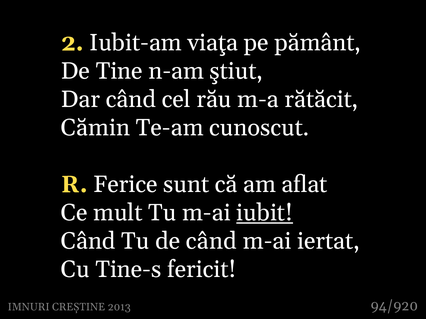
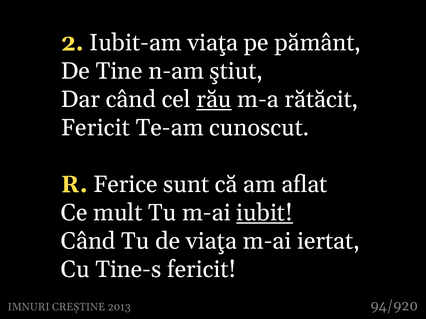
rău underline: none -> present (214, 100)
Cămin: Cămin -> Fericit (95, 128)
de când: când -> viaţa (211, 242)
